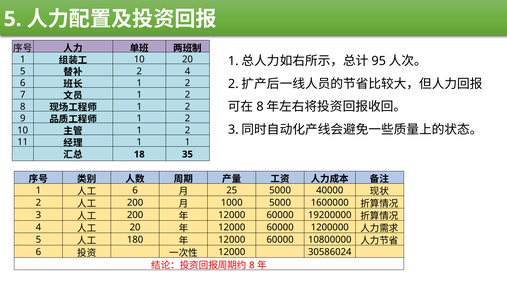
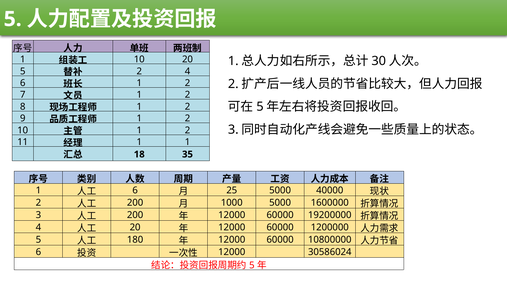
95: 95 -> 30 (379, 61)
8: 8 -> 5 (260, 107)
8: 8 -> 5 (252, 265)
